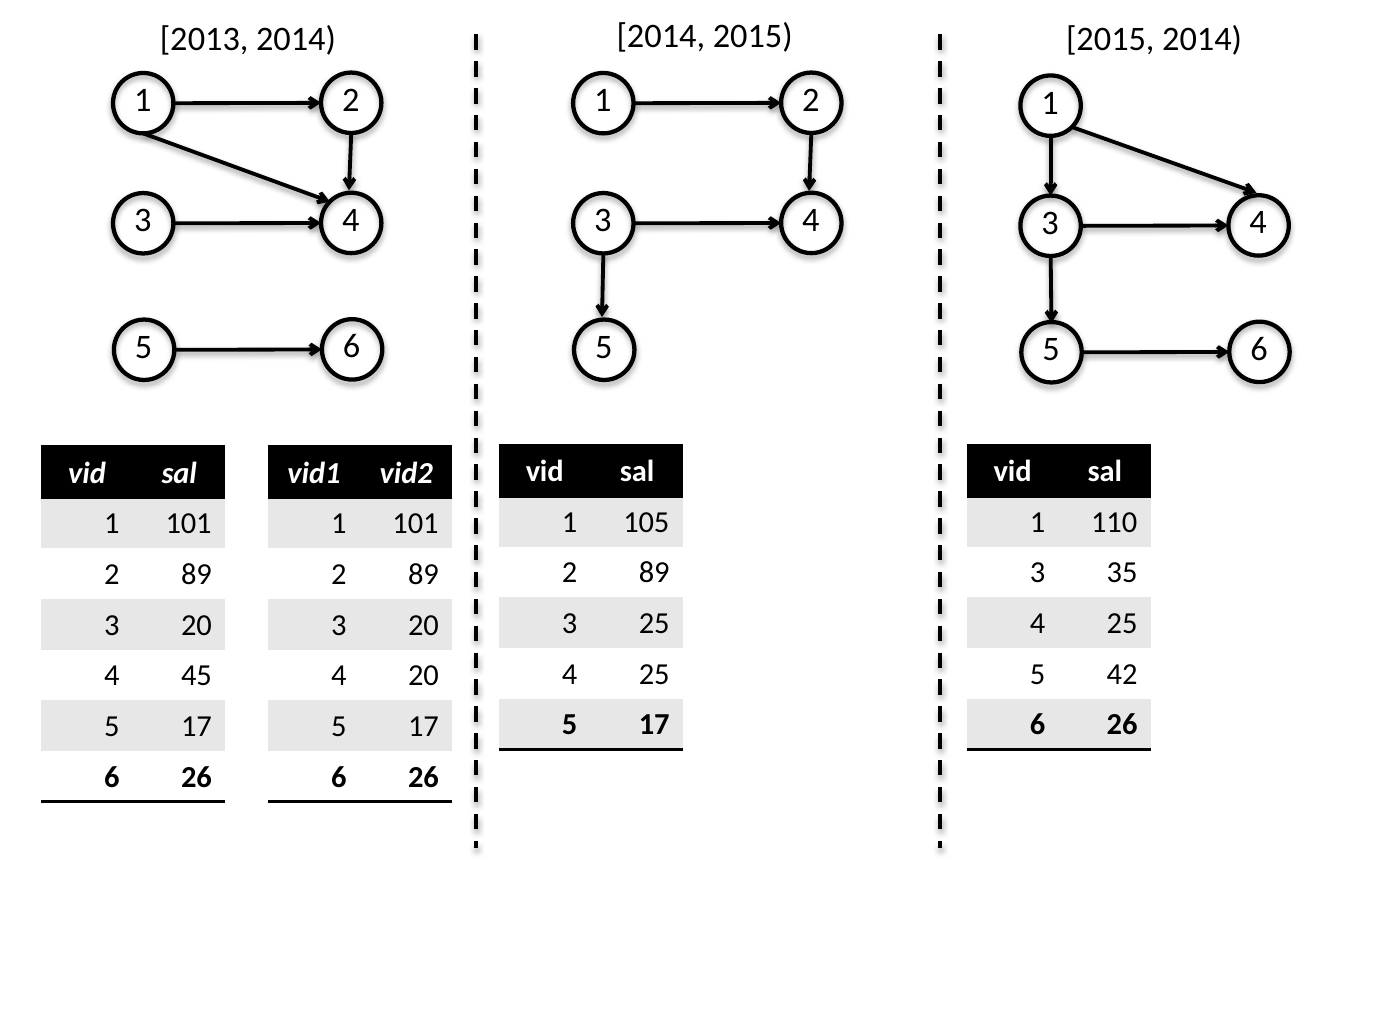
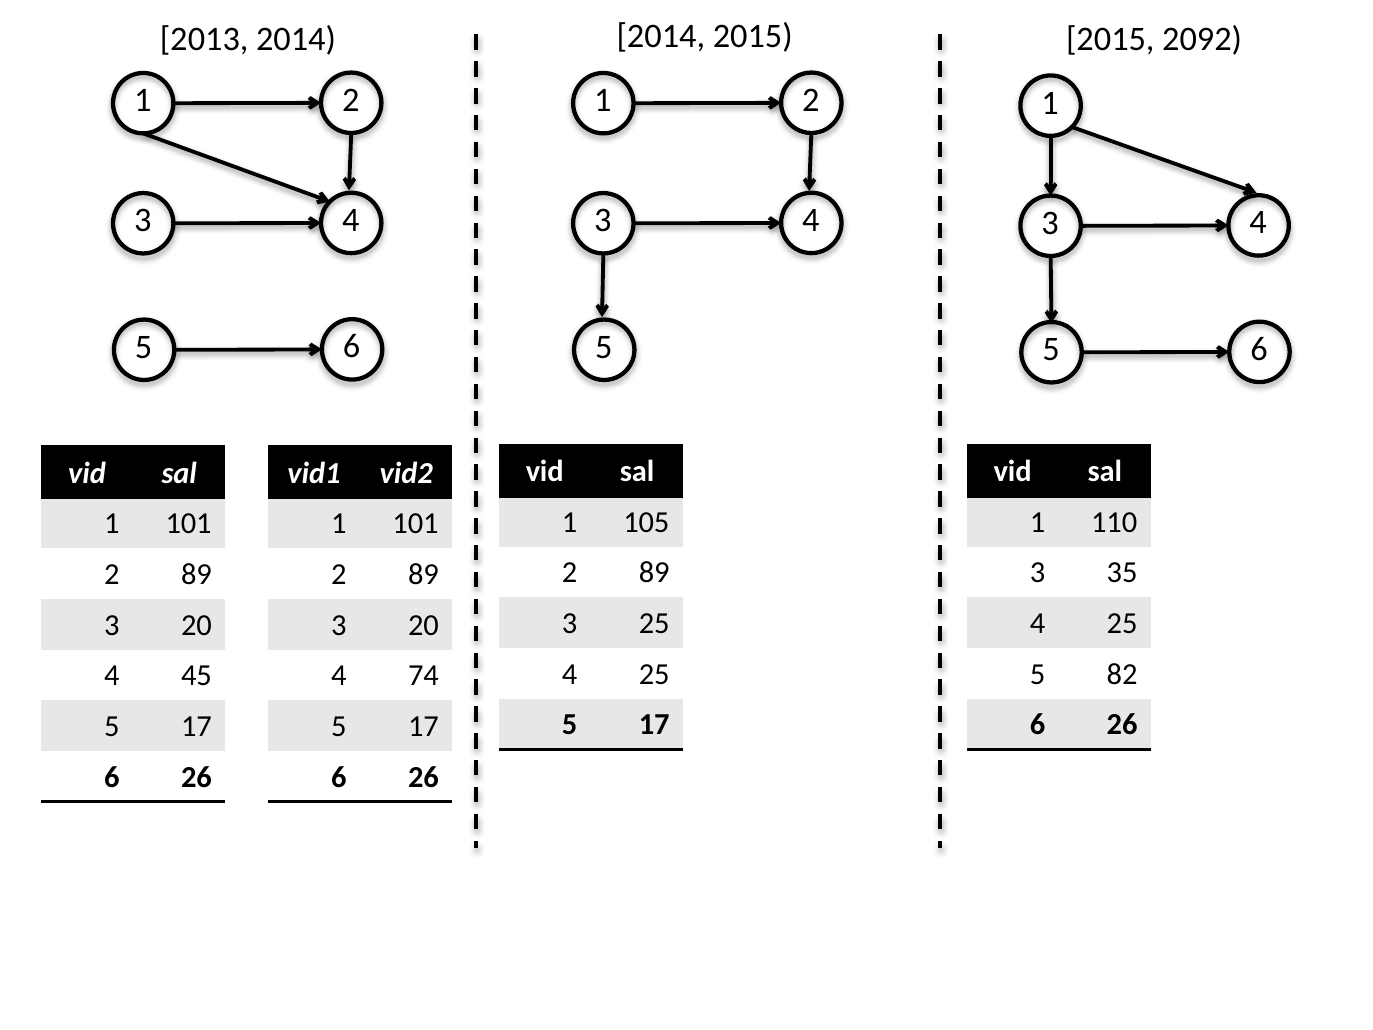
2015 2014: 2014 -> 2092 (1202, 39)
42: 42 -> 82 (1122, 674)
4 20: 20 -> 74 (423, 675)
